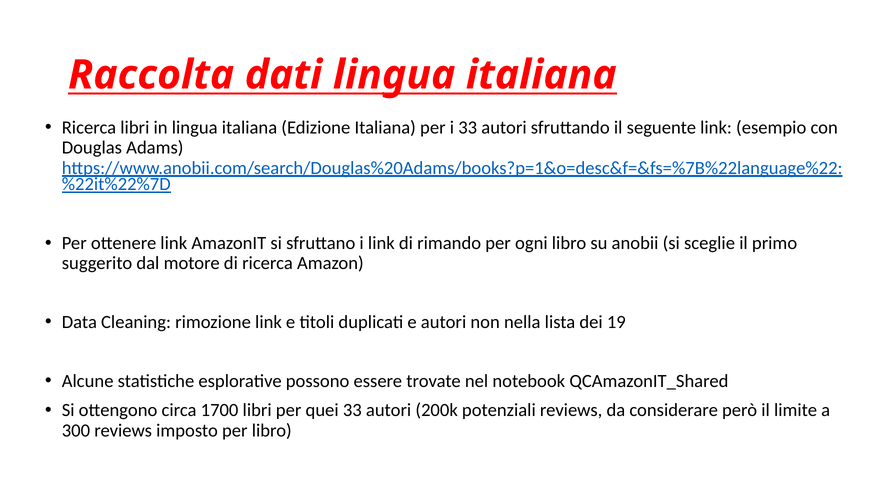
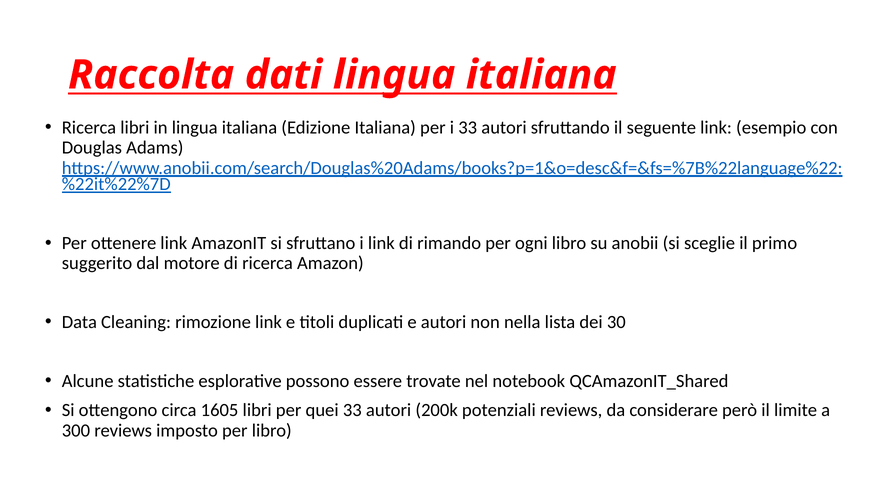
19: 19 -> 30 (616, 322)
1700: 1700 -> 1605 (220, 410)
